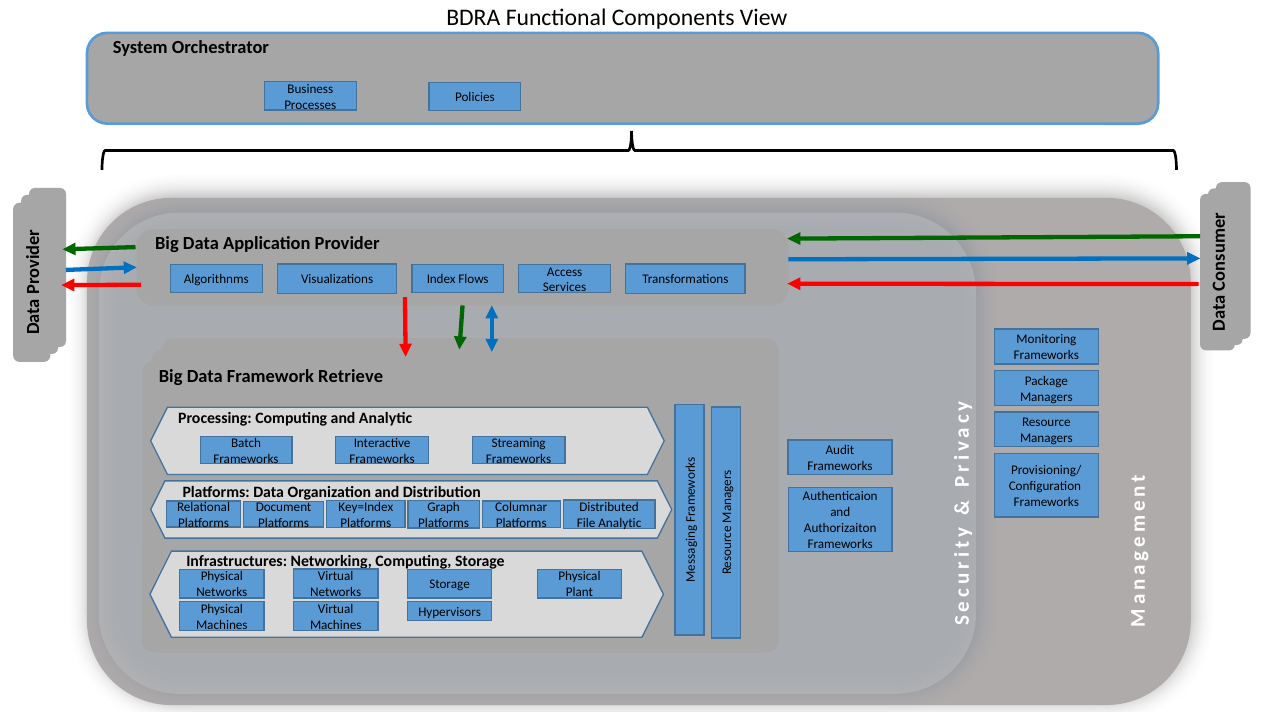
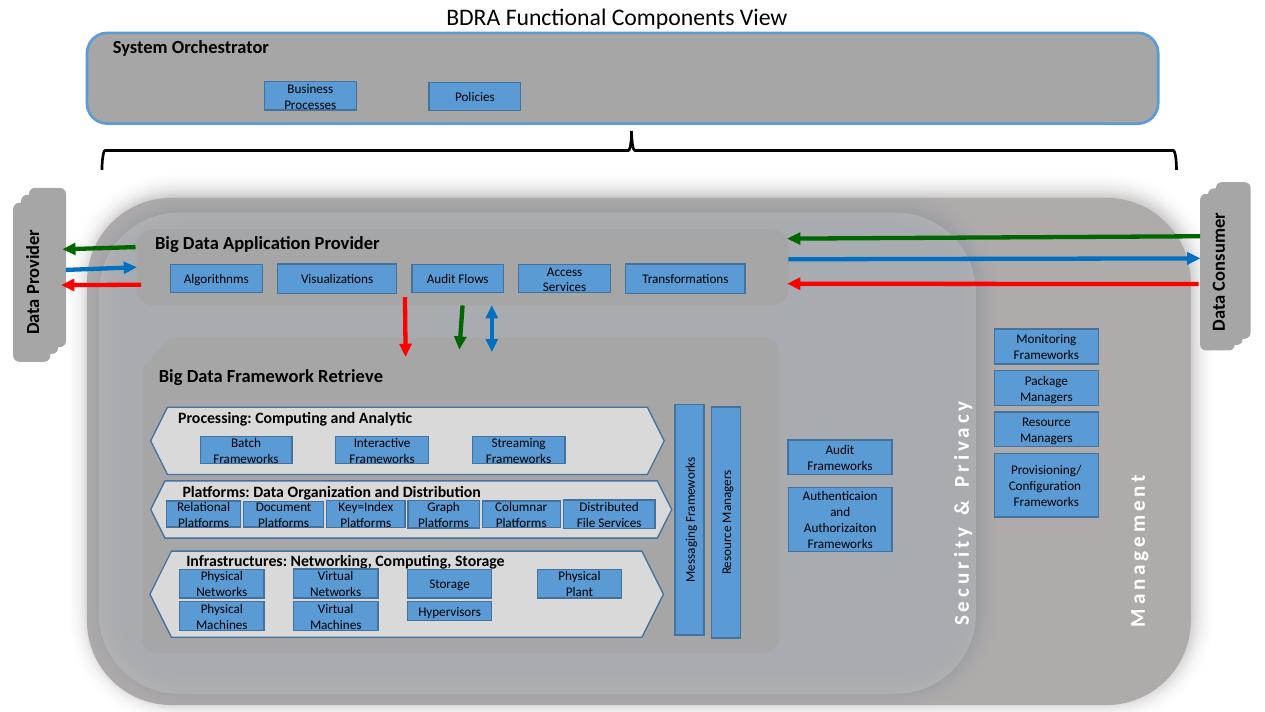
Algorithnms Index: Index -> Audit (441, 279)
File Analytic: Analytic -> Services (620, 523)
